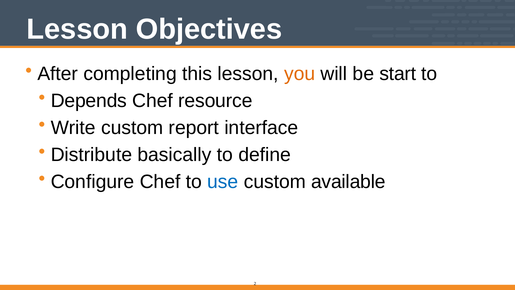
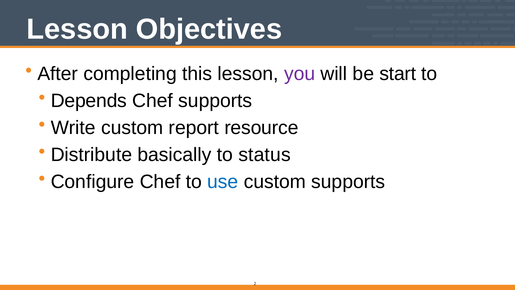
you colour: orange -> purple (300, 74)
Chef resource: resource -> supports (215, 101)
interface: interface -> resource (261, 128)
define: define -> status (265, 155)
custom available: available -> supports (348, 182)
